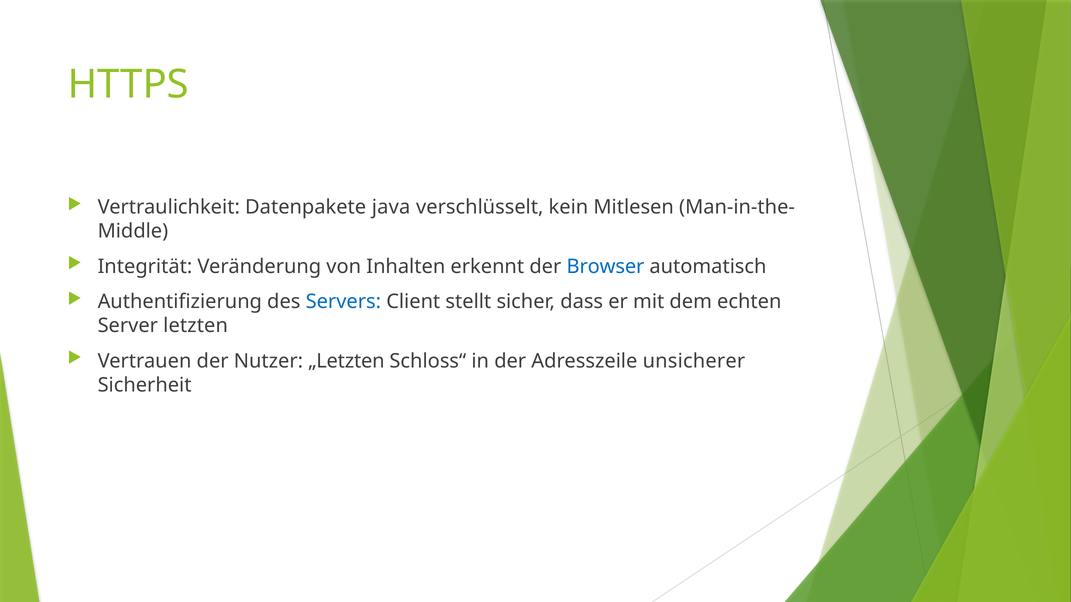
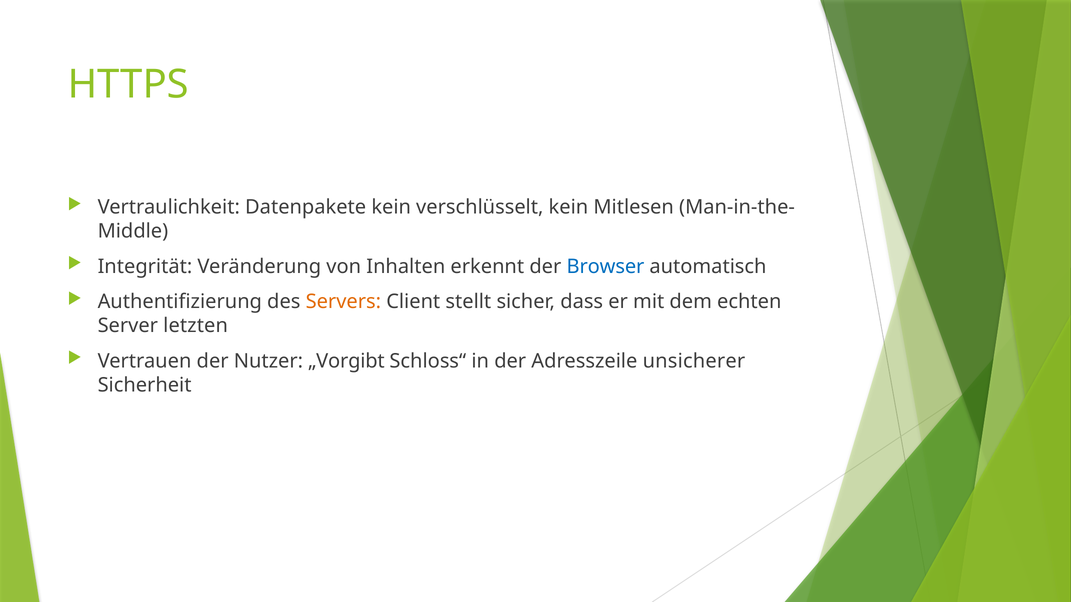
Datenpakete java: java -> kein (391, 207)
Servers colour: blue -> orange (343, 302)
„Letzten: „Letzten -> „Vorgibt (346, 361)
